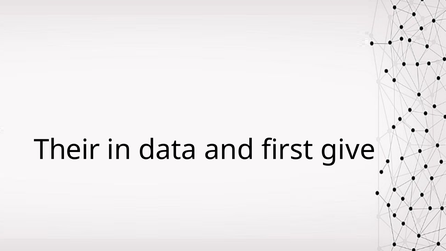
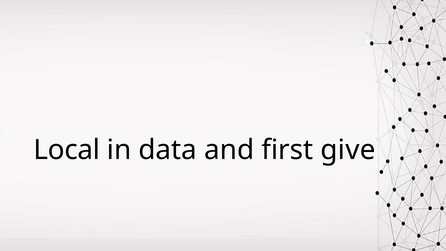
Their: Their -> Local (67, 150)
